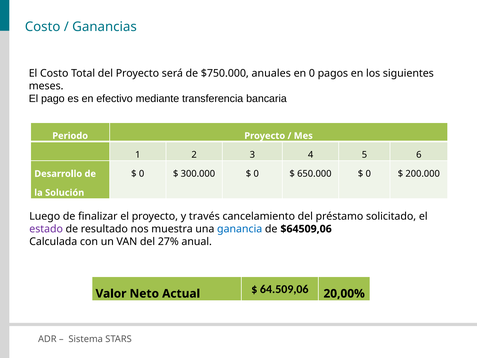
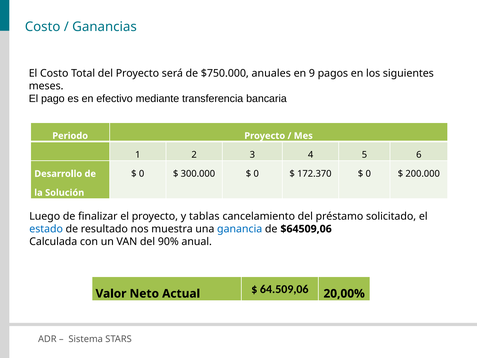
en 0: 0 -> 9 (312, 73)
650.000: 650.000 -> 172.370 (314, 174)
través: través -> tablas (204, 216)
estado colour: purple -> blue (46, 229)
27%: 27% -> 90% (168, 241)
